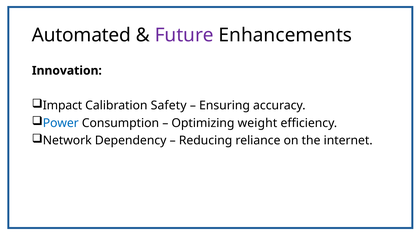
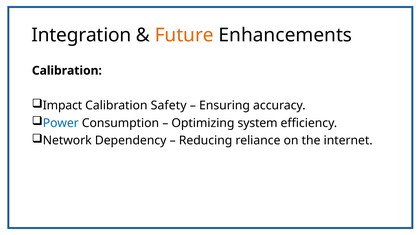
Automated: Automated -> Integration (81, 35)
Future colour: purple -> orange (184, 35)
Innovation: Innovation -> Calibration (67, 71)
weight: weight -> system (258, 123)
